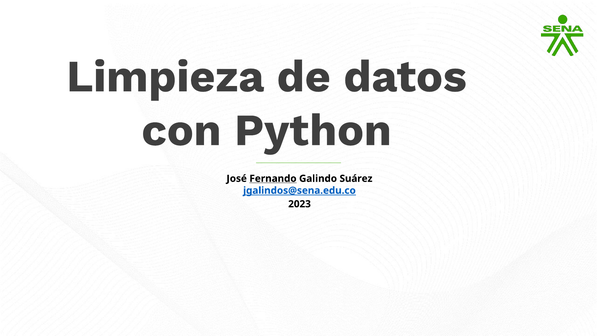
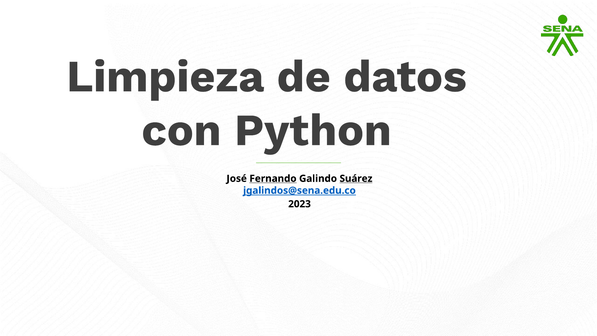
Suárez underline: none -> present (356, 178)
